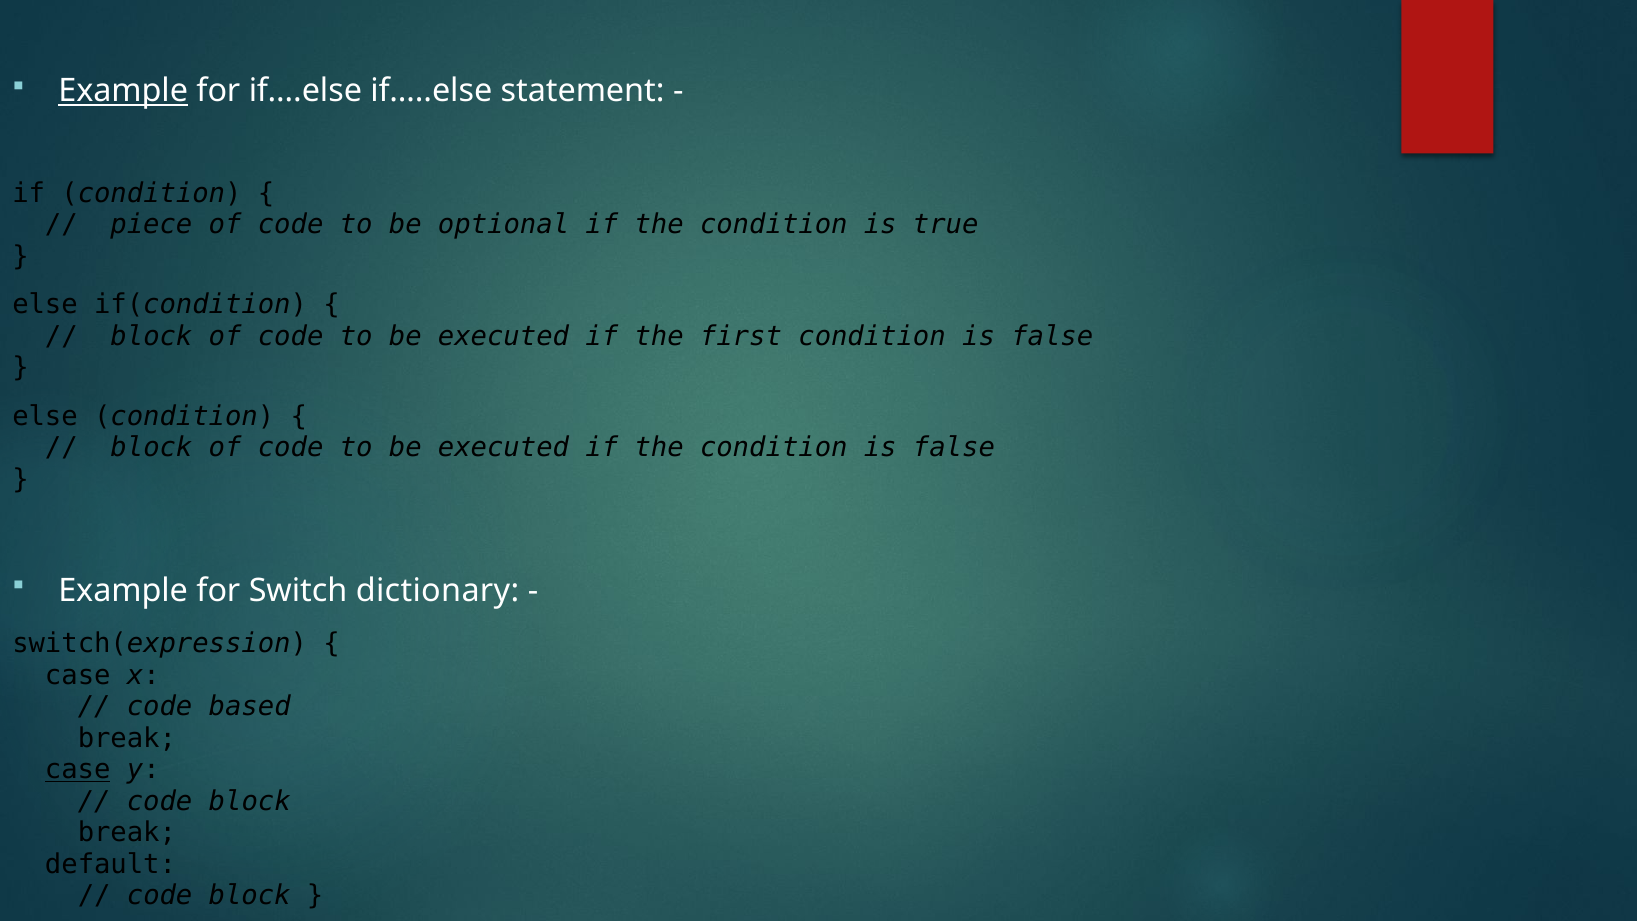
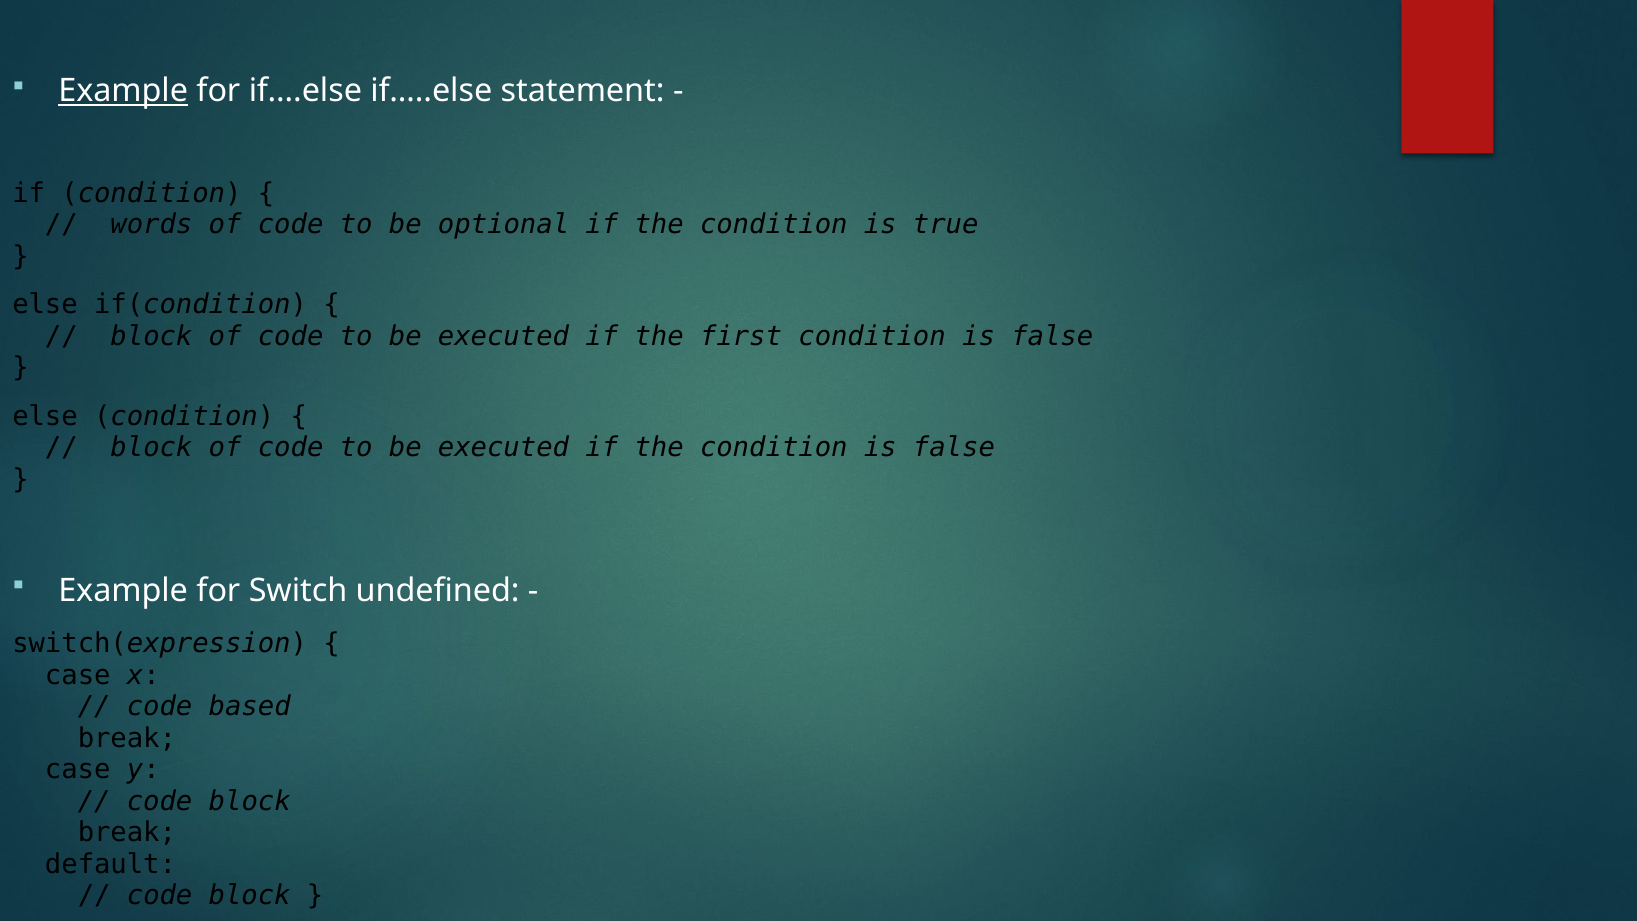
piece: piece -> words (151, 225)
dictionary: dictionary -> undefined (438, 590)
case underline: present -> none (78, 770)
